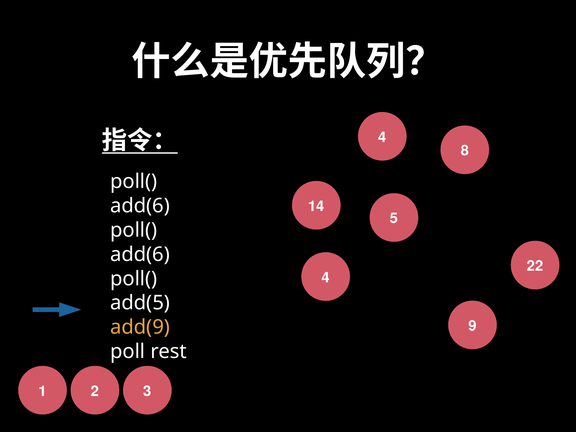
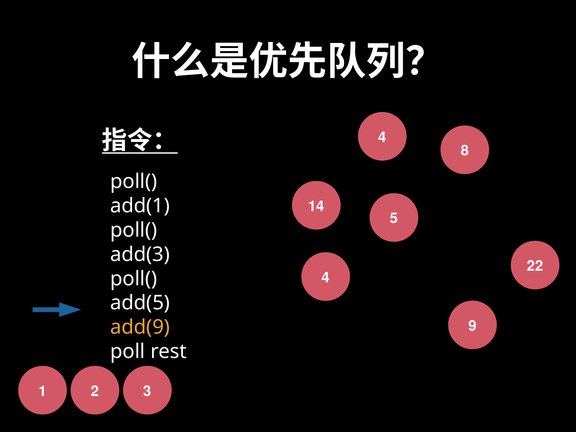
add(6: add(6 -> add(1 (140, 206)
add(6: add(6 -> add(3 (140, 254)
